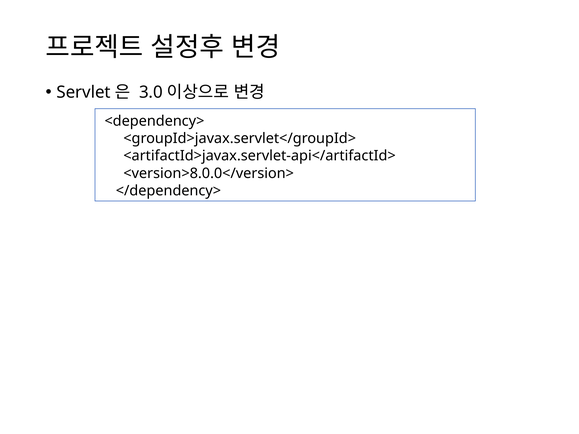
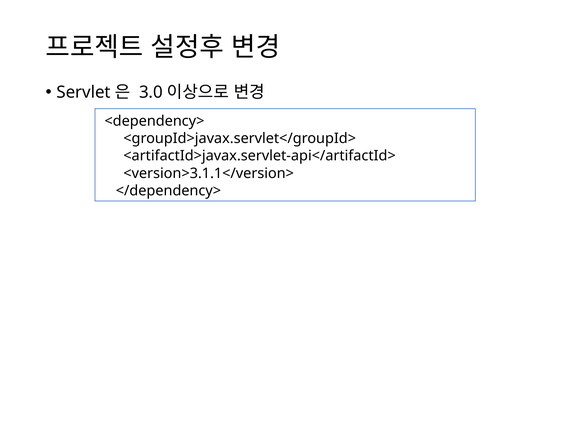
<version>8.0.0</version>: <version>8.0.0</version> -> <version>3.1.1</version> (209, 173)
